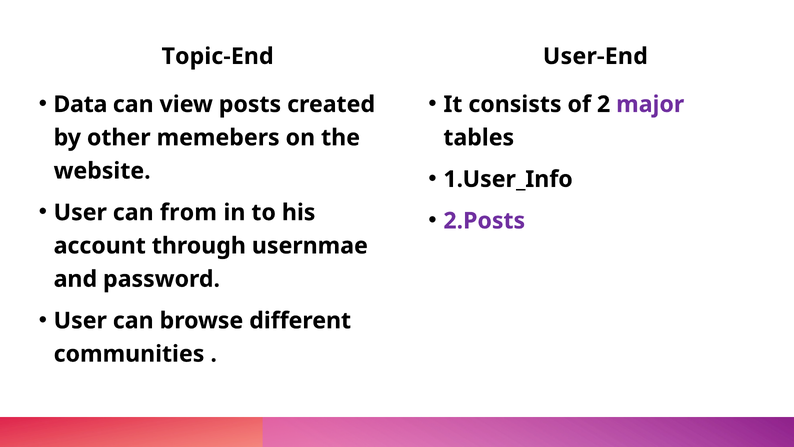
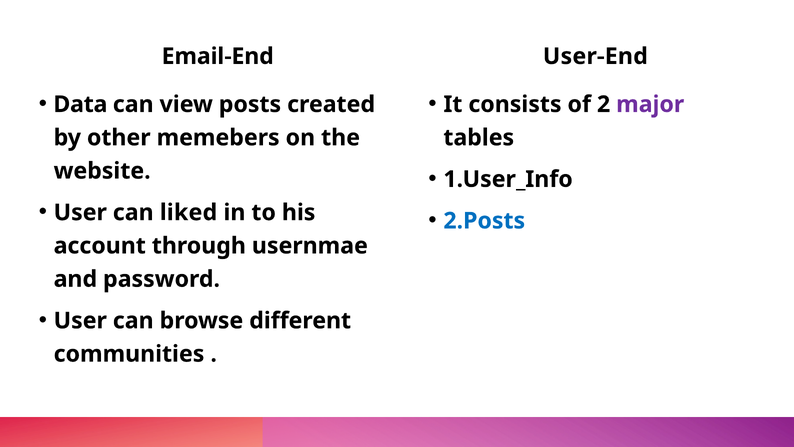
Topic-End: Topic-End -> Email-End (218, 56)
from: from -> liked (188, 212)
2.Posts colour: purple -> blue (484, 221)
